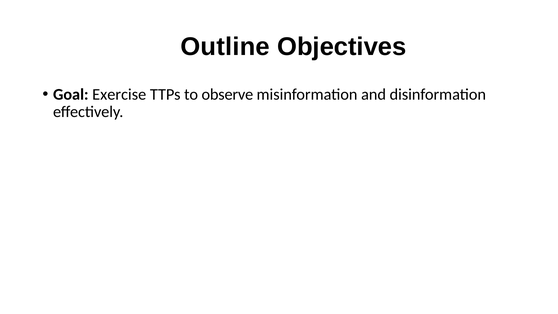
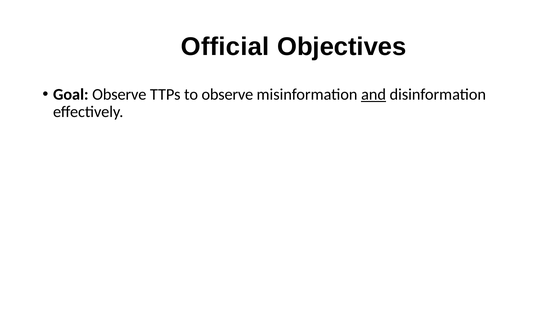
Outline: Outline -> Official (225, 47)
Goal Exercise: Exercise -> Observe (119, 94)
and underline: none -> present (374, 94)
